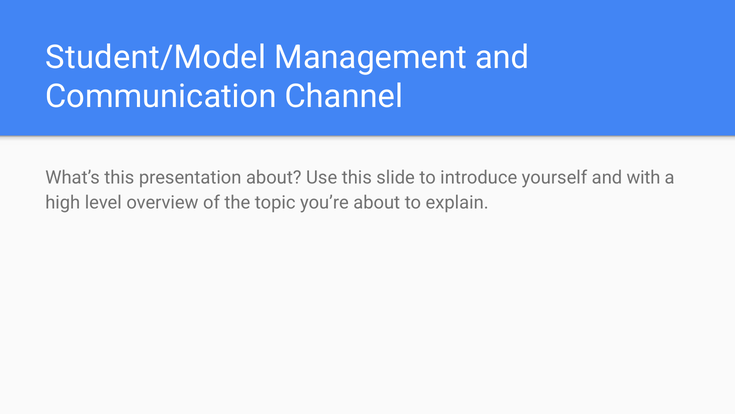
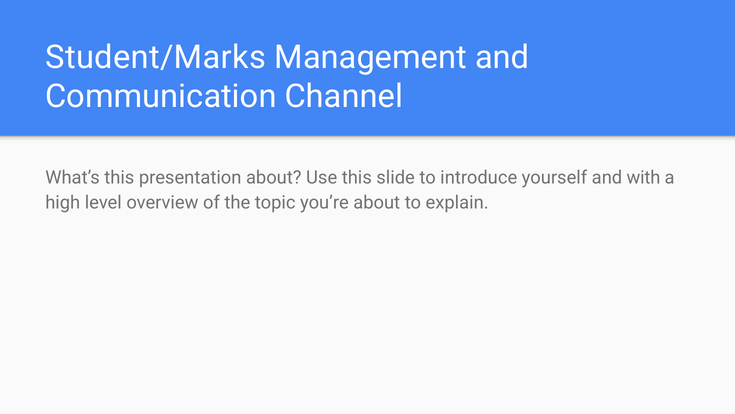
Student/Model: Student/Model -> Student/Marks (156, 57)
